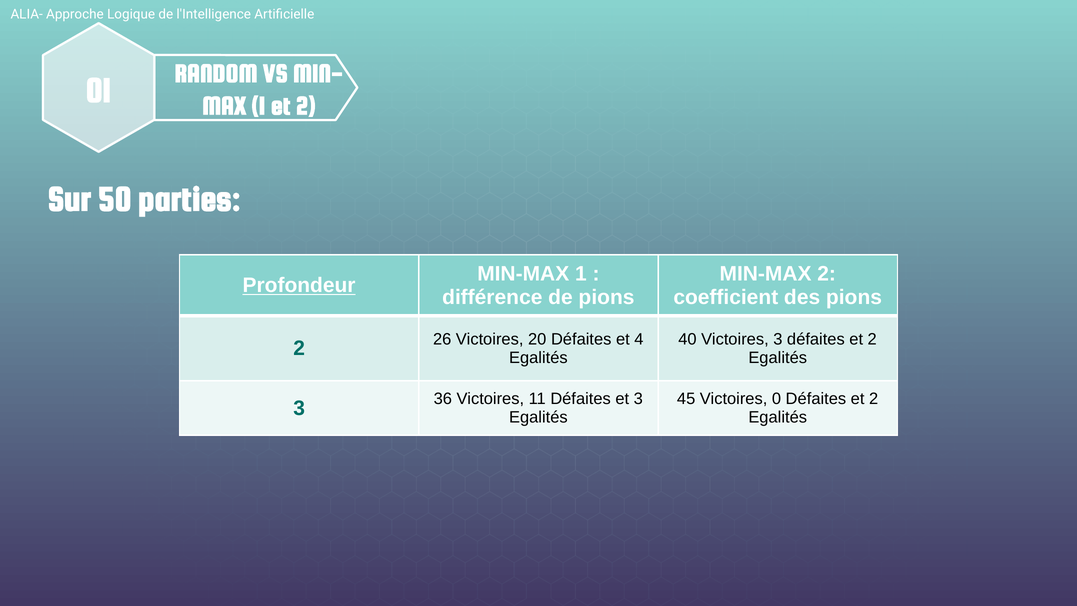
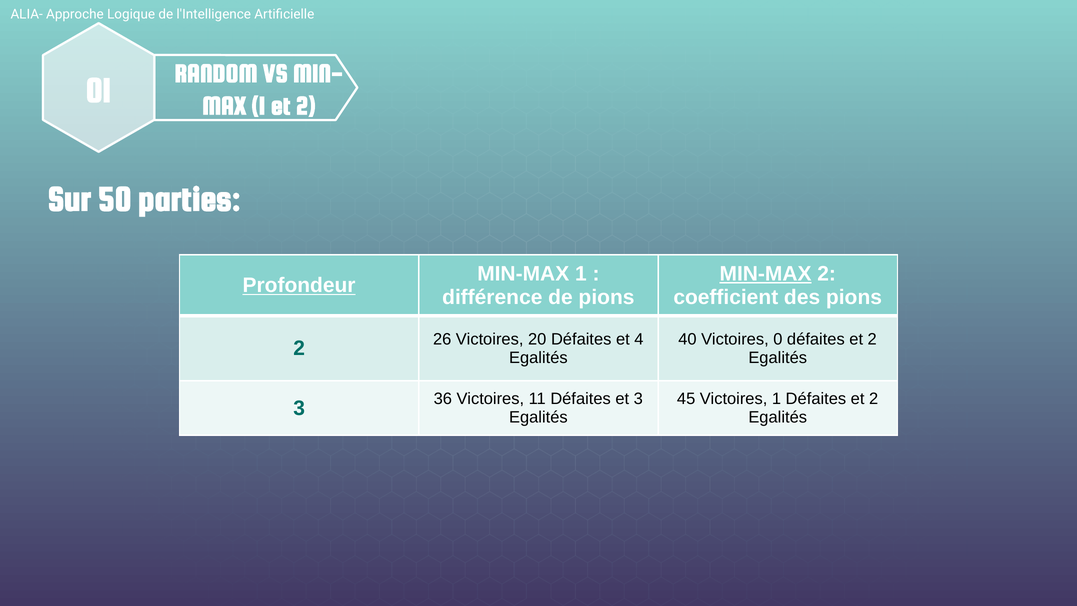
MIN-MAX underline: none -> present (766, 274)
Victoires 3: 3 -> 0 (778, 339)
Victoires 0: 0 -> 1 (777, 399)
